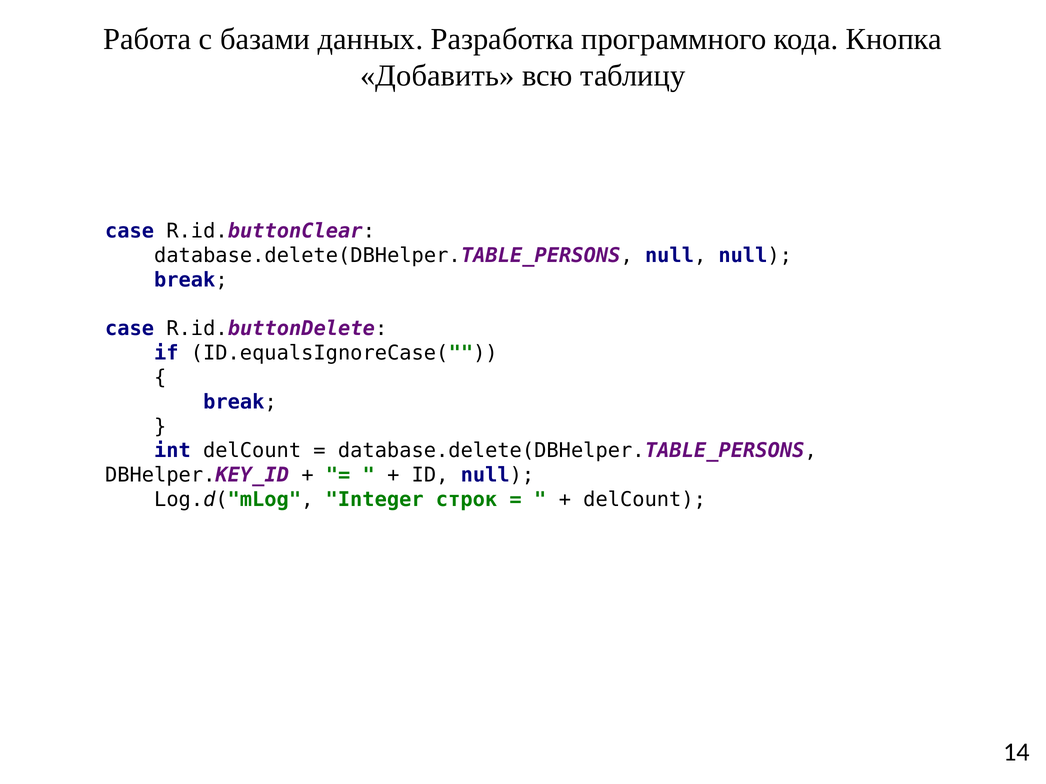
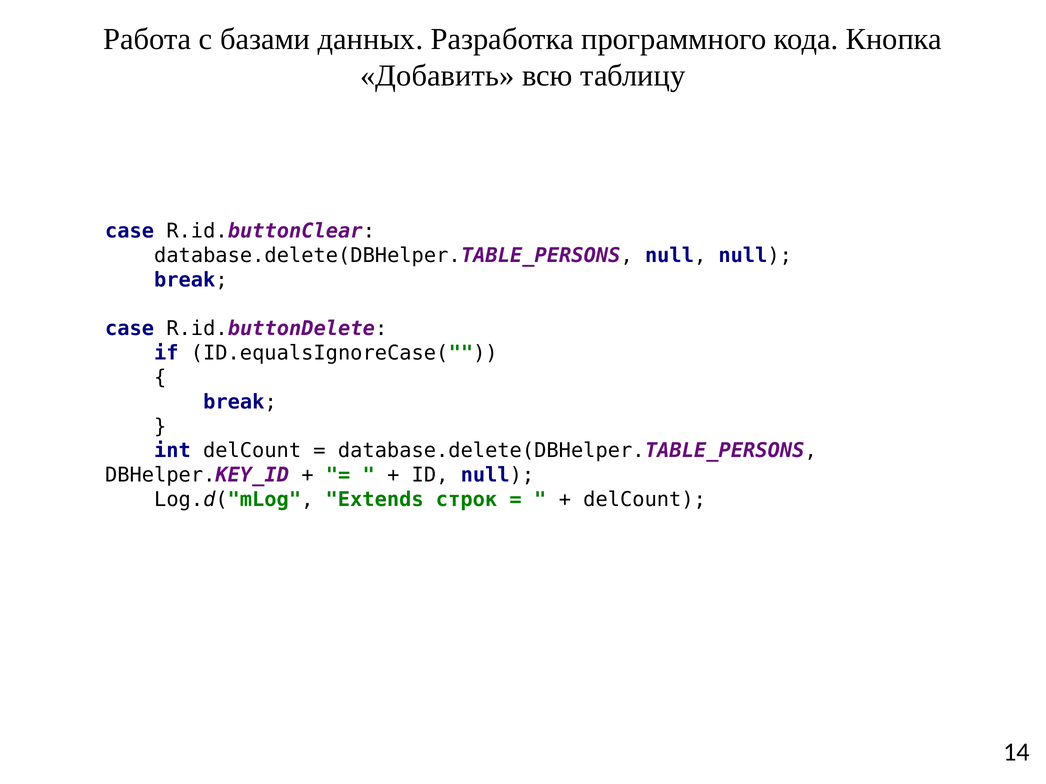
Integer: Integer -> Extends (375, 500)
